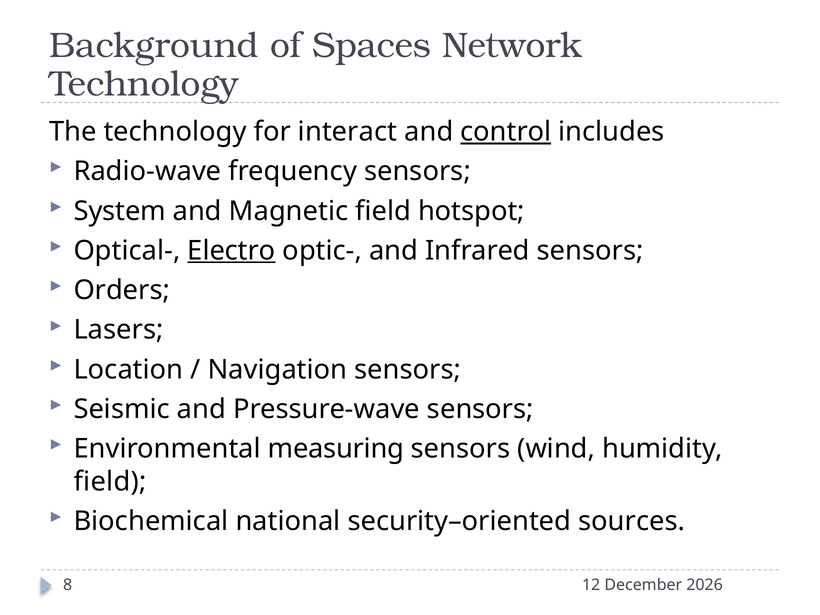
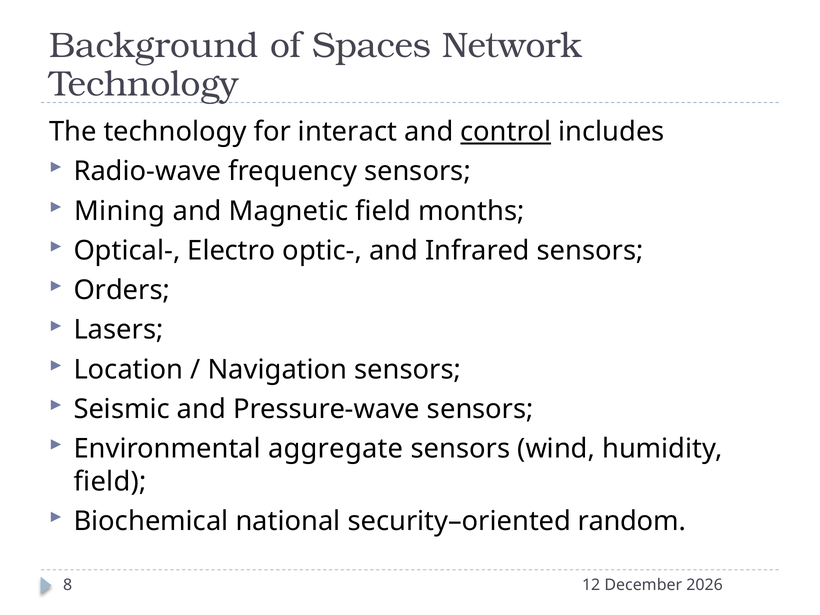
System: System -> Mining (120, 211)
hotspot: hotspot -> months (471, 211)
Electro underline: present -> none (231, 251)
measuring: measuring -> aggregate (336, 449)
sources: sources -> random (632, 521)
